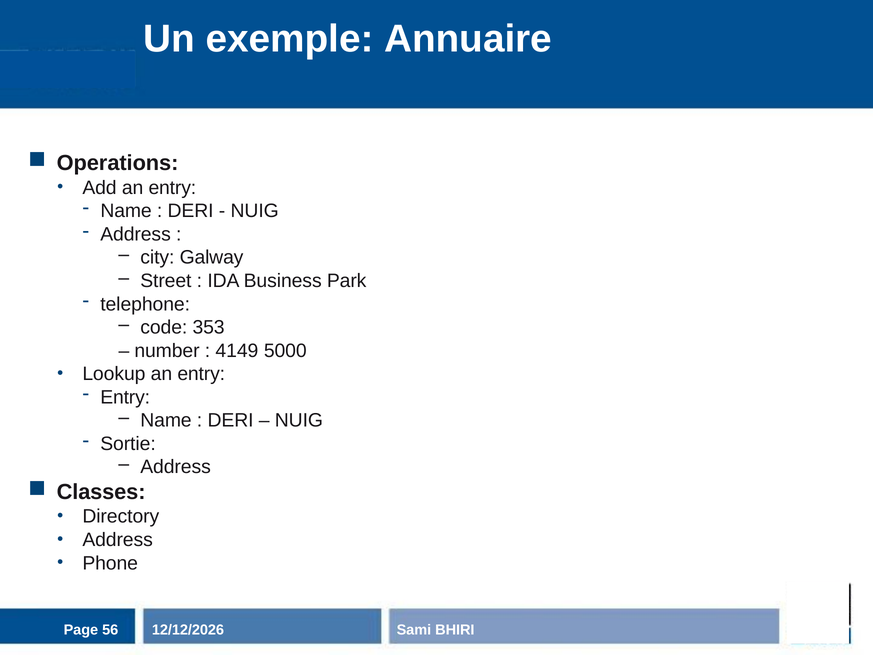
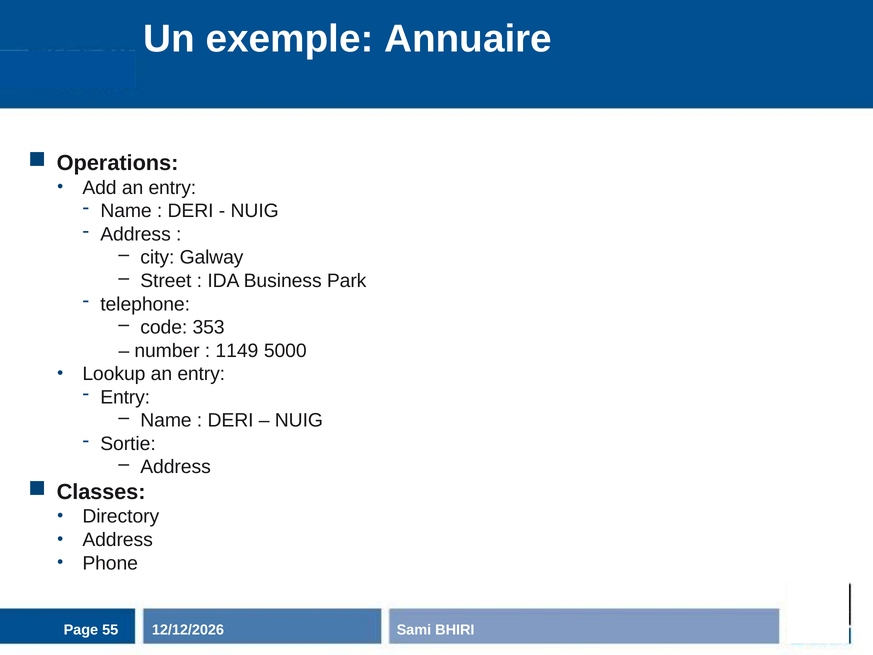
4149: 4149 -> 1149 (237, 351)
56: 56 -> 55 (110, 630)
